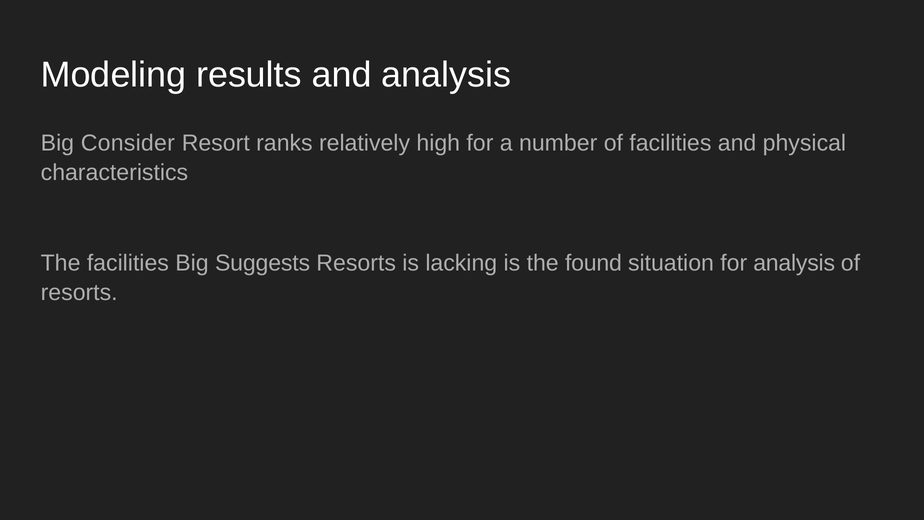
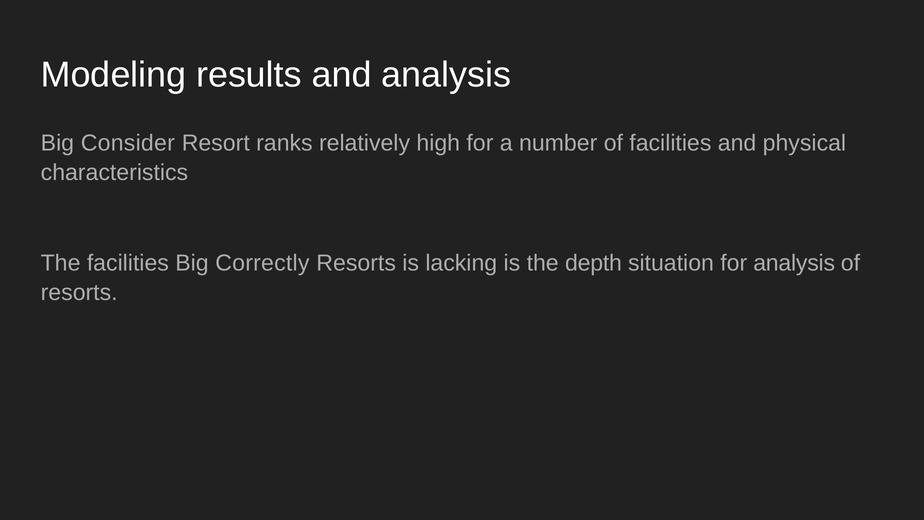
Suggests: Suggests -> Correctly (262, 263)
found: found -> depth (593, 263)
